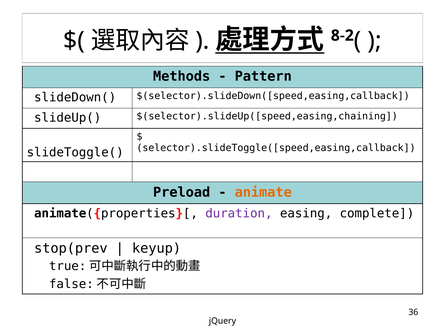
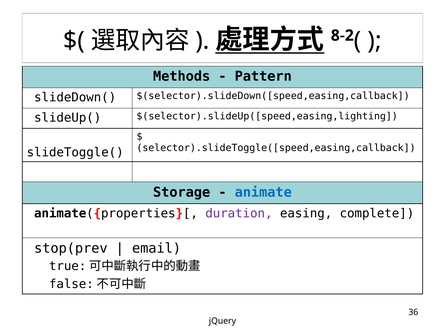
$(selector).slideUp([speed,easing,chaining: $(selector).slideUp([speed,easing,chaining -> $(selector).slideUp([speed,easing,lighting (267, 116)
Preload: Preload -> Storage (182, 192)
animate colour: orange -> blue (263, 192)
keyup: keyup -> email (157, 248)
